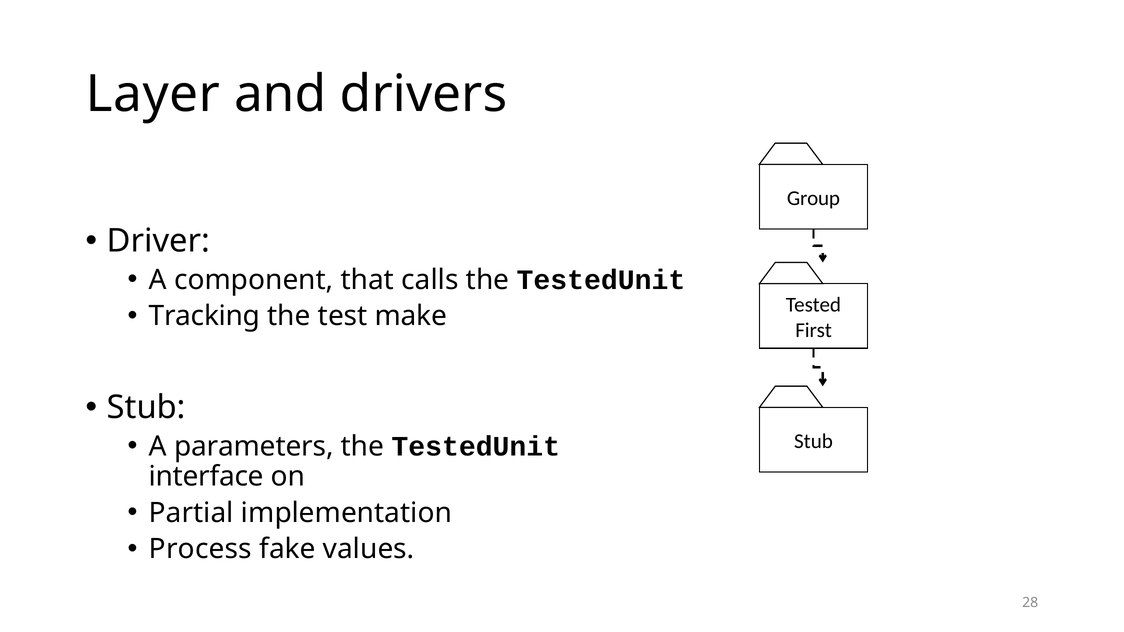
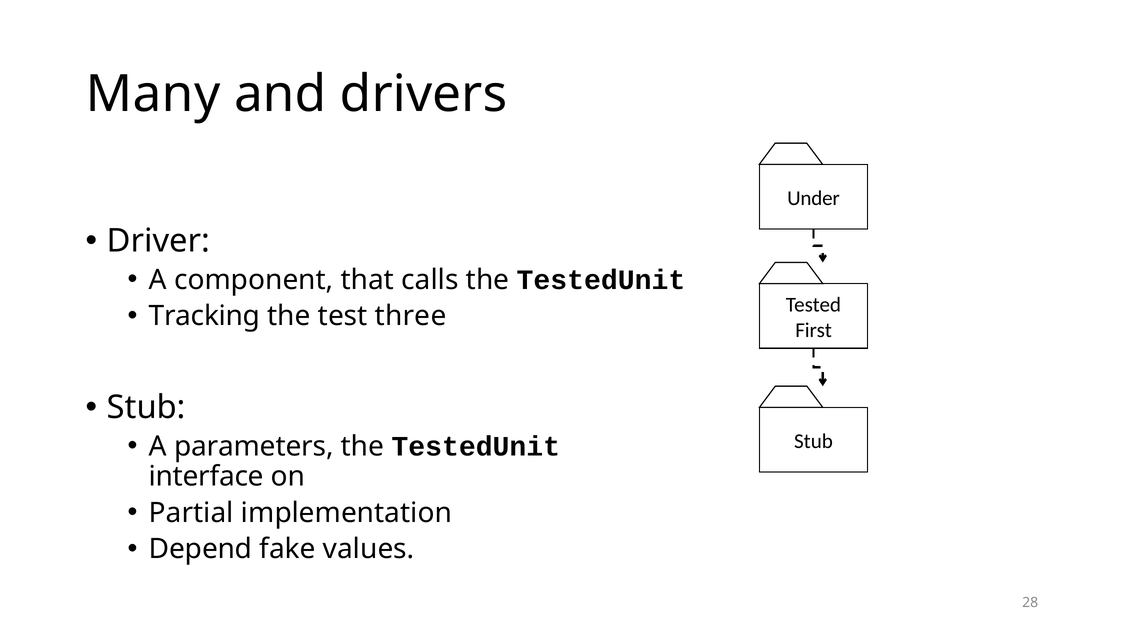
Layer: Layer -> Many (153, 94)
Group: Group -> Under (813, 198)
make: make -> three (411, 316)
Process: Process -> Depend (201, 549)
